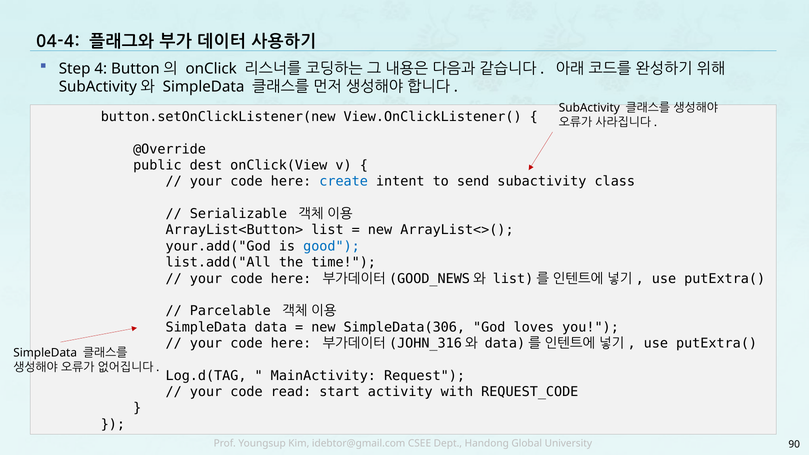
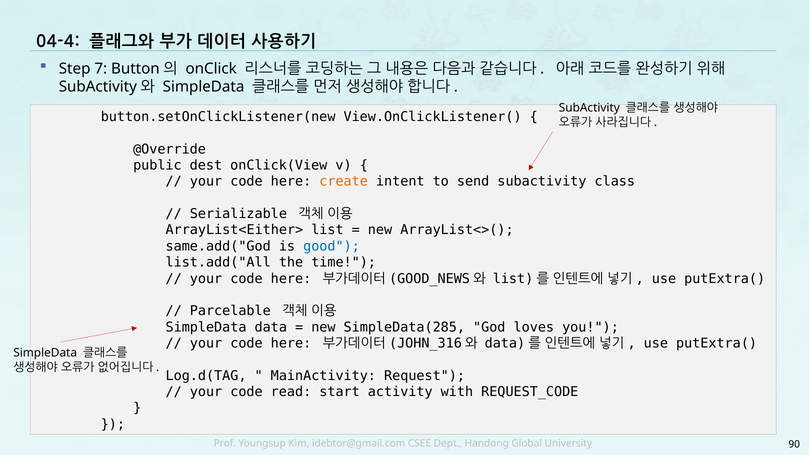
4: 4 -> 7 (101, 69)
create colour: blue -> orange (344, 182)
ArrayList<Button>: ArrayList<Button> -> ArrayList<Either> (234, 230)
your.add("God: your.add("God -> same.add("God (218, 246)
SimpleData(306: SimpleData(306 -> SimpleData(285 (404, 327)
